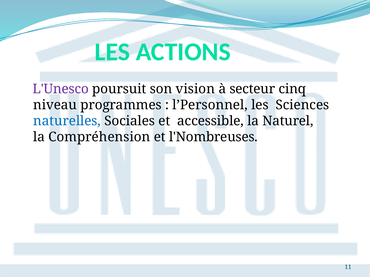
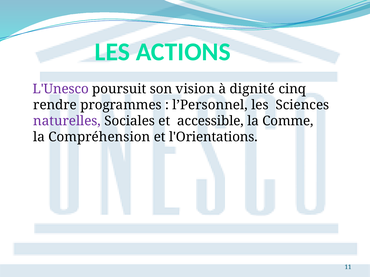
secteur: secteur -> dignité (252, 89)
niveau: niveau -> rendre (55, 105)
naturelles colour: blue -> purple (67, 121)
Naturel: Naturel -> Comme (288, 121)
l'Nombreuses: l'Nombreuses -> l'Orientations (213, 137)
